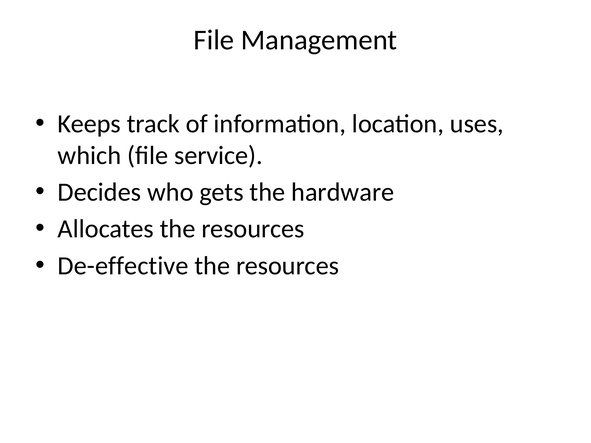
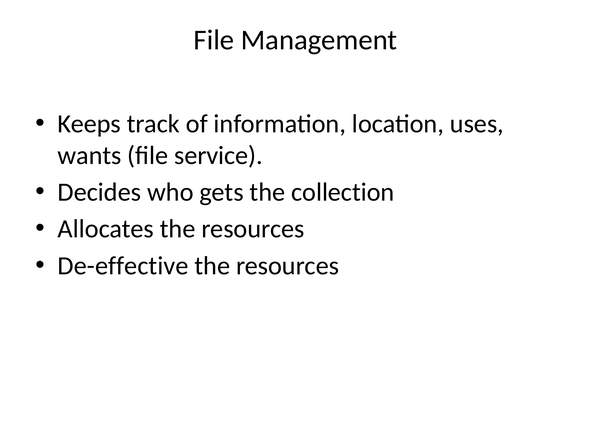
which: which -> wants (90, 156)
hardware: hardware -> collection (343, 192)
